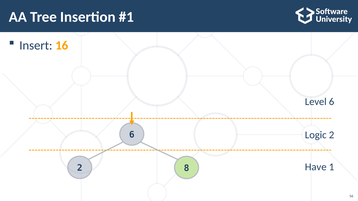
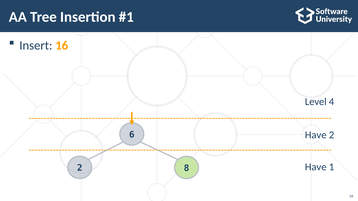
Level 6: 6 -> 4 (332, 102)
Logic: Logic -> Have (316, 135)
